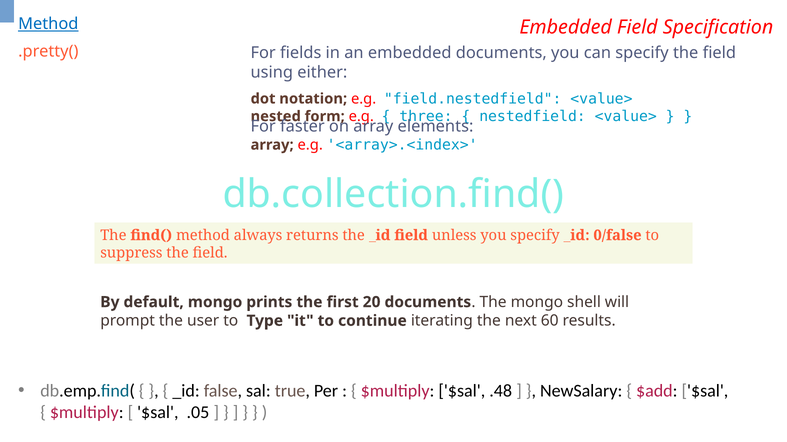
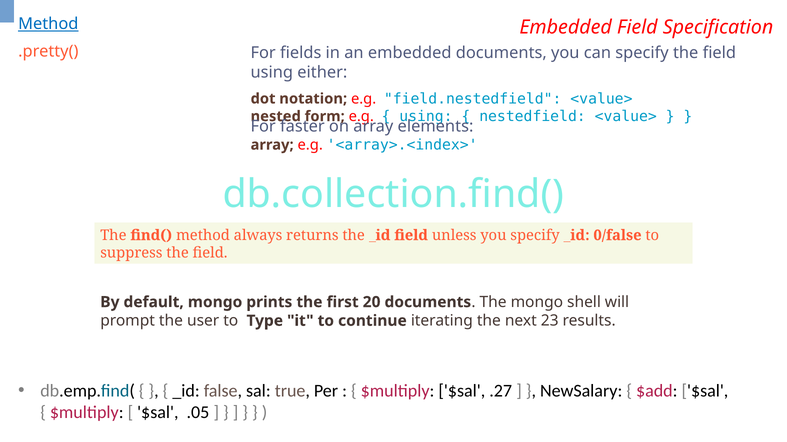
three: three -> using (426, 117)
60: 60 -> 23 (550, 321)
.48: .48 -> .27 (501, 391)
